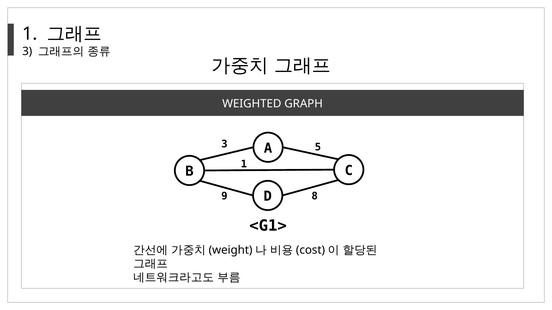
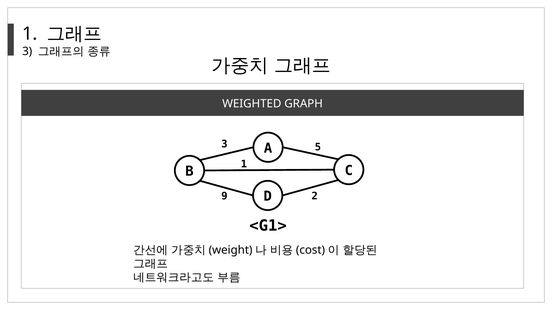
8: 8 -> 2 (315, 196)
